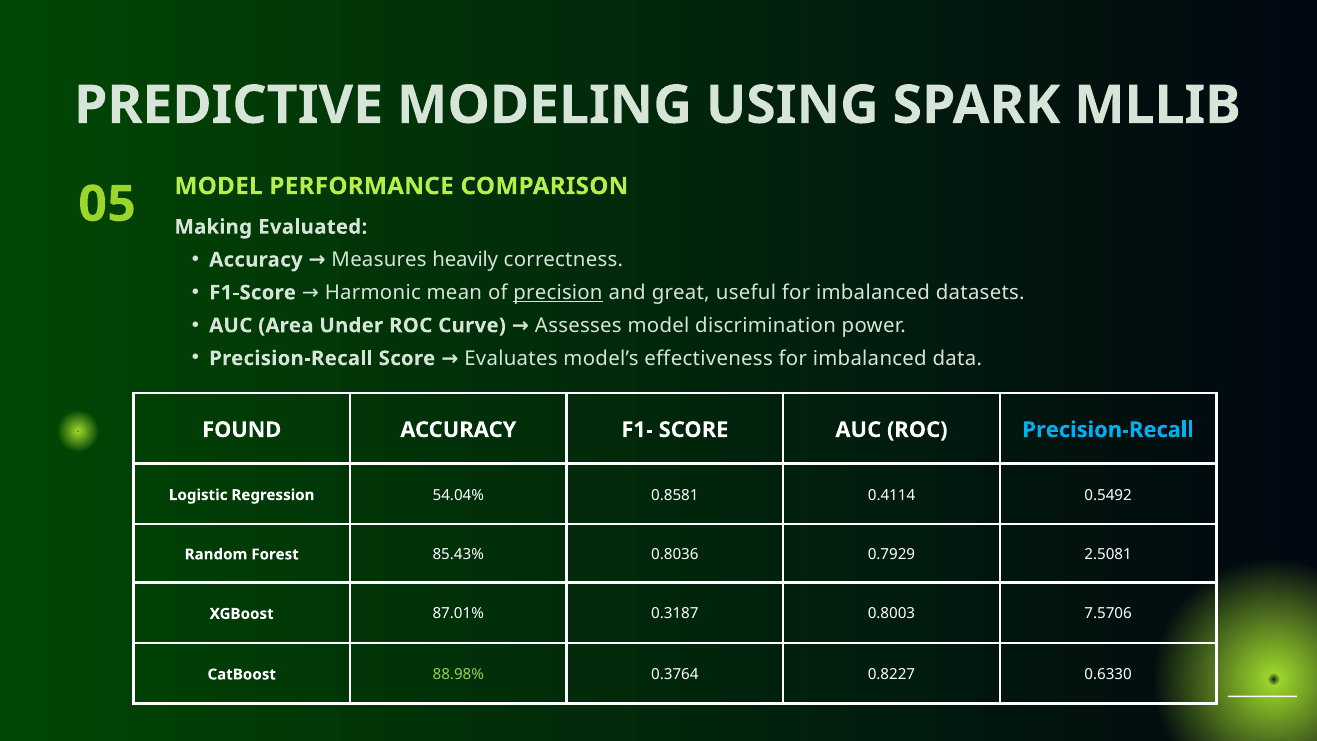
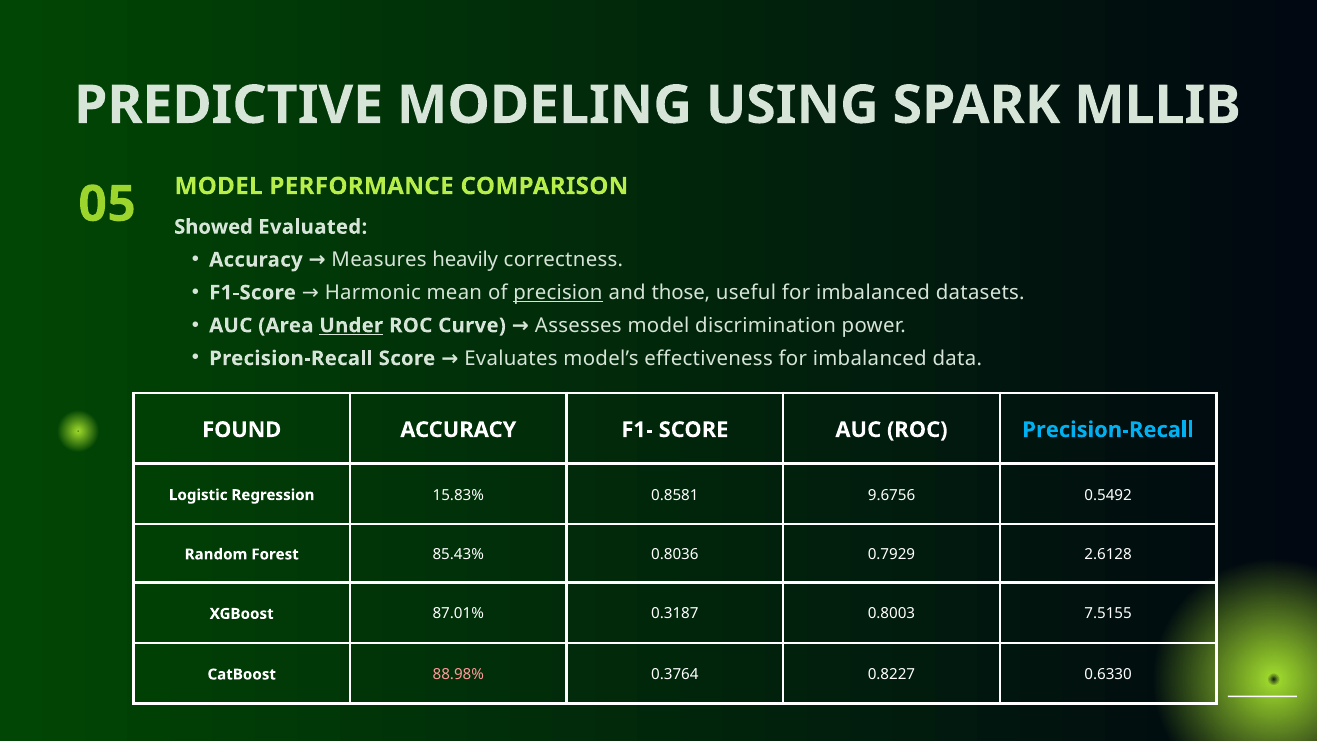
Making: Making -> Showed (214, 227)
great: great -> those (681, 293)
Under underline: none -> present (351, 325)
54.04%: 54.04% -> 15.83% (458, 495)
0.4114: 0.4114 -> 9.6756 (892, 495)
2.5081: 2.5081 -> 2.6128 (1108, 554)
7.5706: 7.5706 -> 7.5155 (1108, 614)
88.98% colour: light green -> pink (458, 674)
